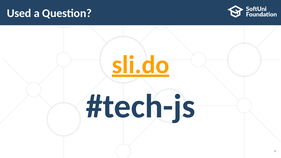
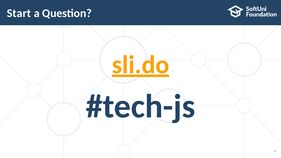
Used: Used -> Start (19, 13)
